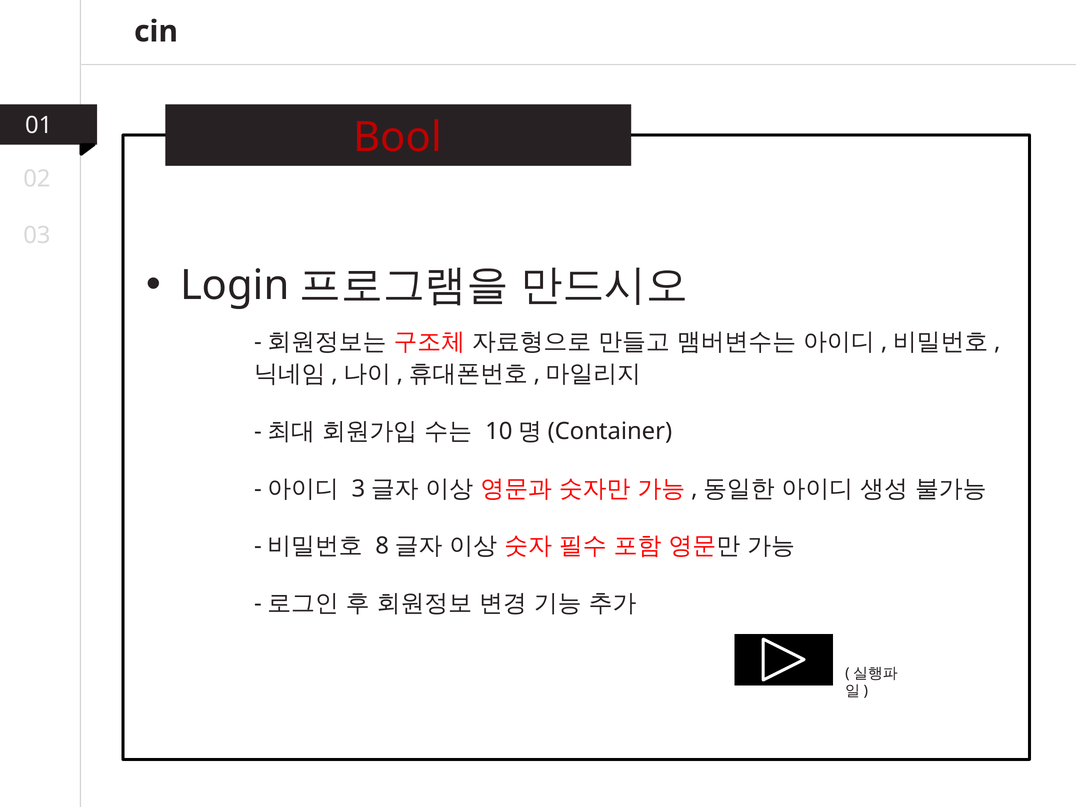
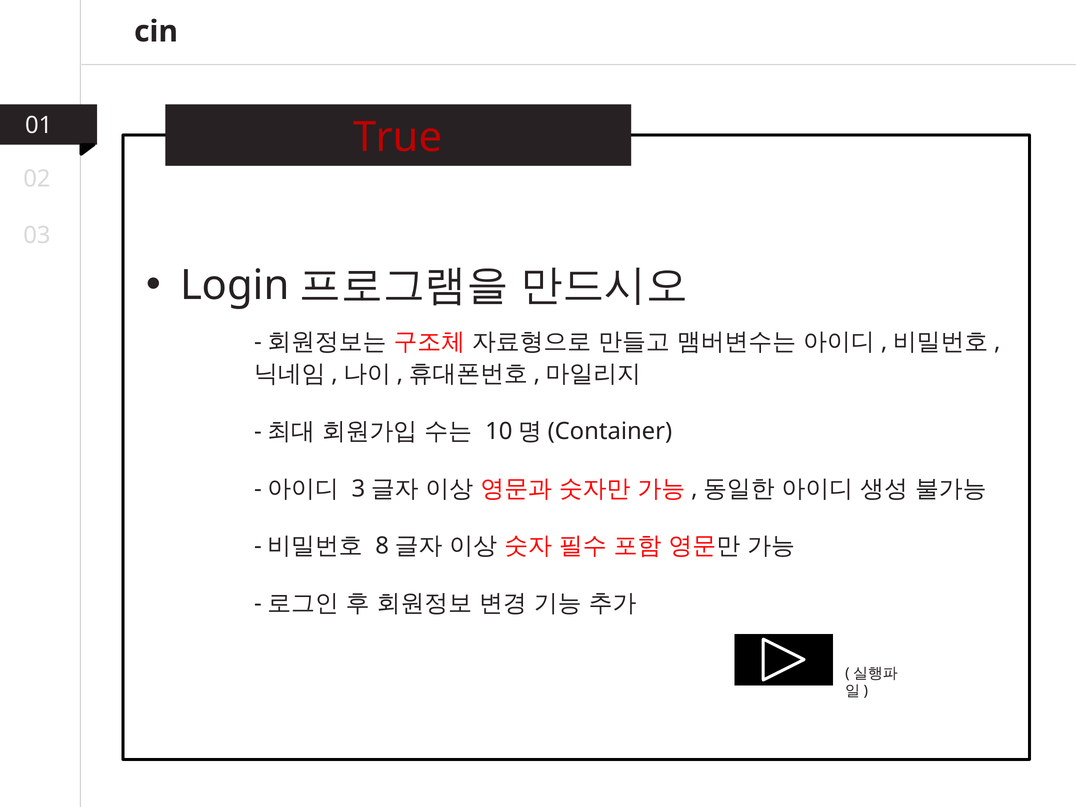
Bool: Bool -> True (398, 138)
